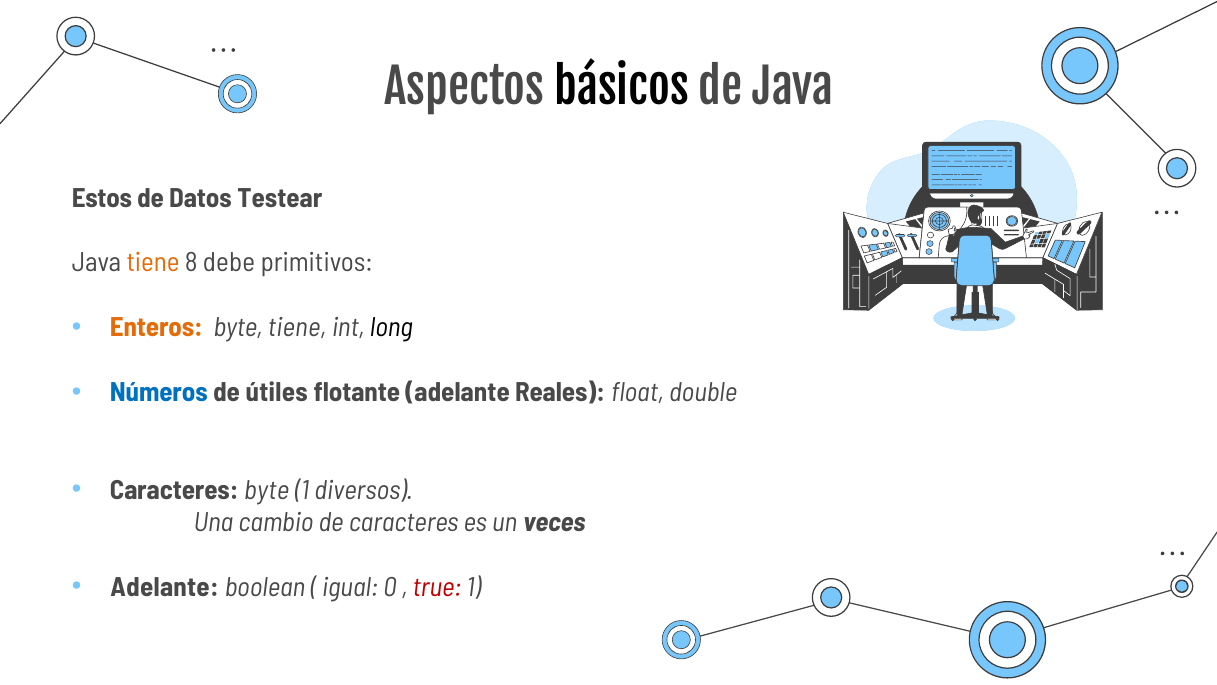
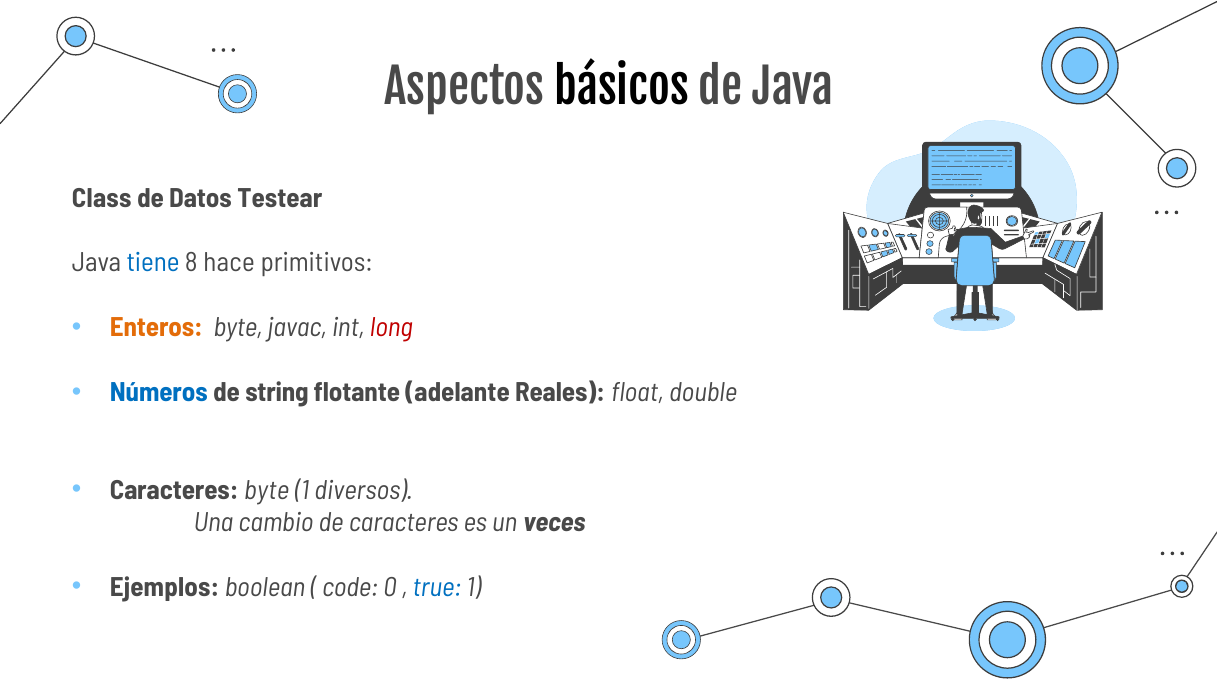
Estos: Estos -> Class (102, 198)
tiene colour: orange -> blue (153, 263)
debe: debe -> hace (229, 263)
byte tiene: tiene -> javac (297, 328)
long colour: black -> red (391, 328)
útiles: útiles -> string (277, 393)
Adelante: Adelante -> Ejemplos (165, 587)
igual: igual -> code (350, 587)
true colour: red -> blue (437, 587)
